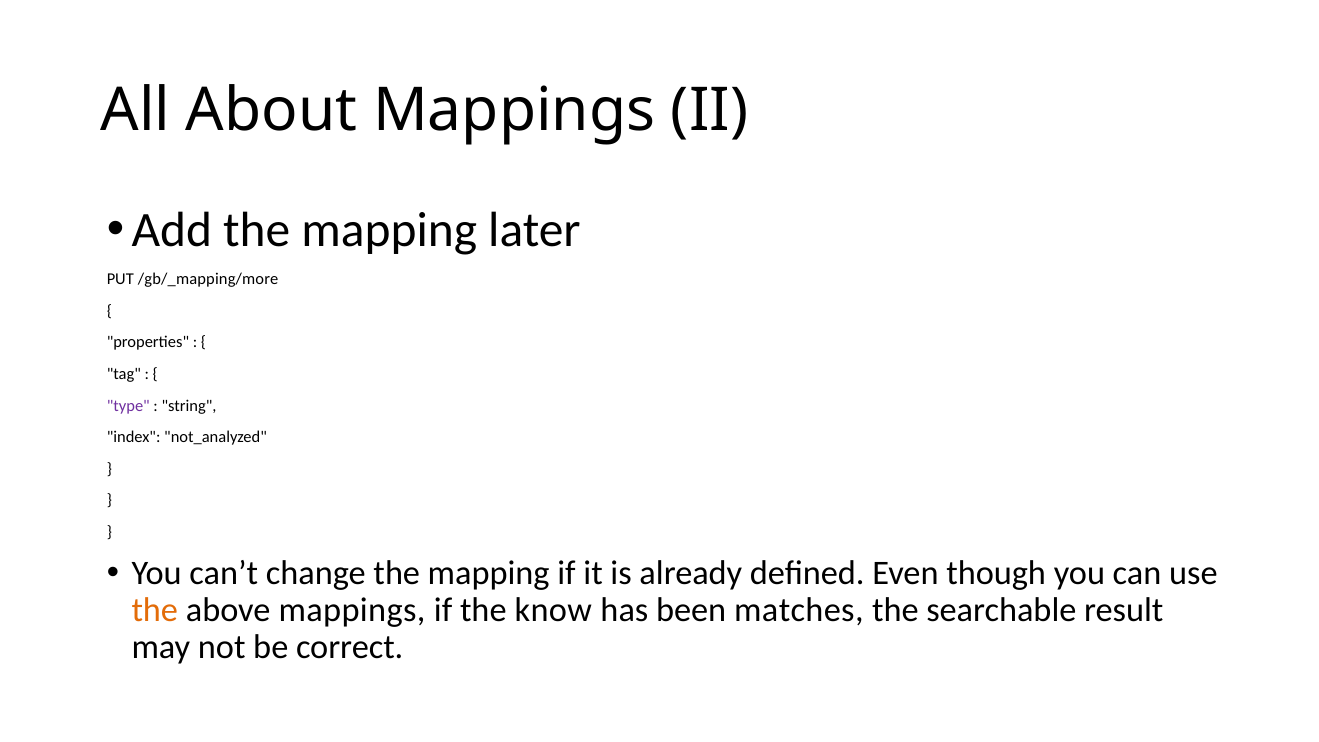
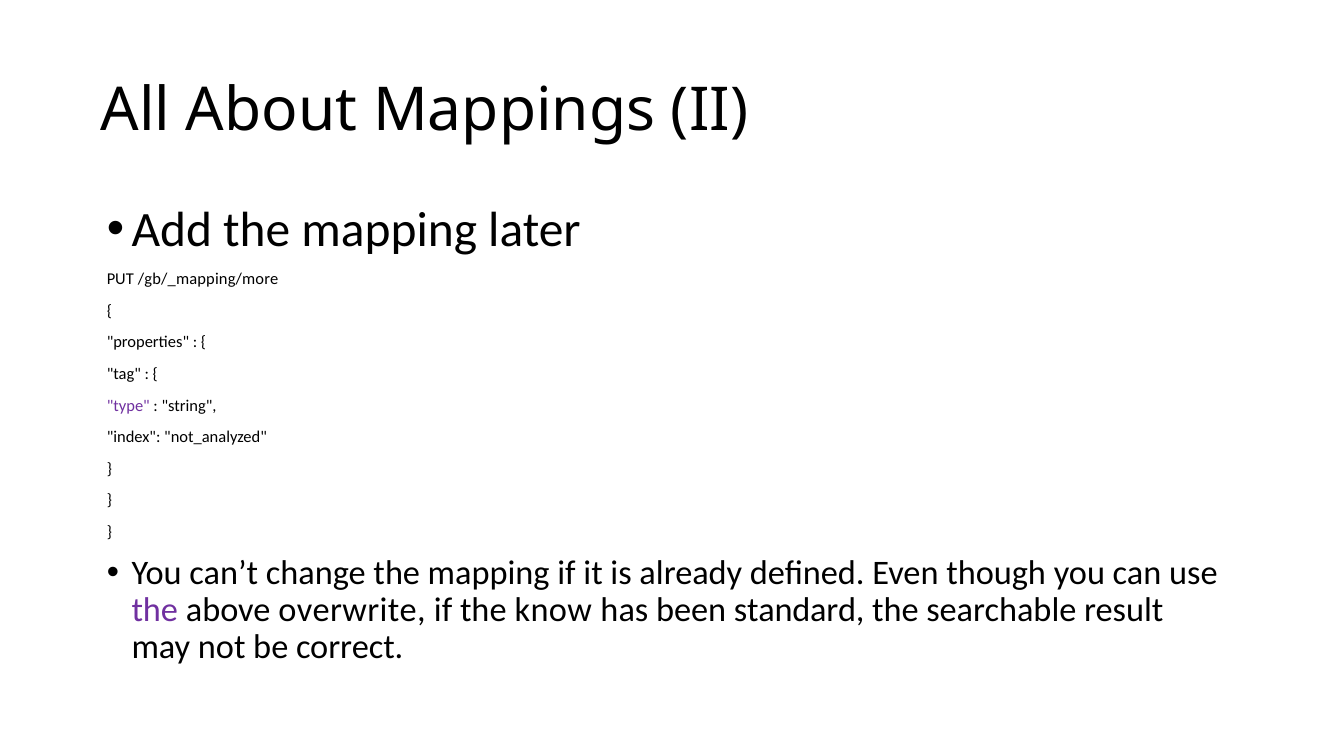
the colour: orange -> purple (155, 610)
above mappings: mappings -> overwrite (352, 610)
matches: matches -> standard (799, 610)
